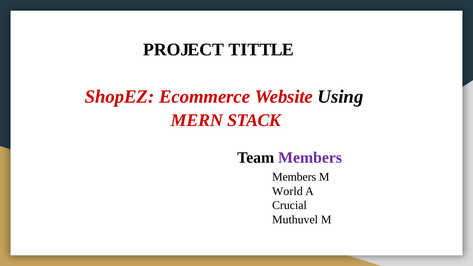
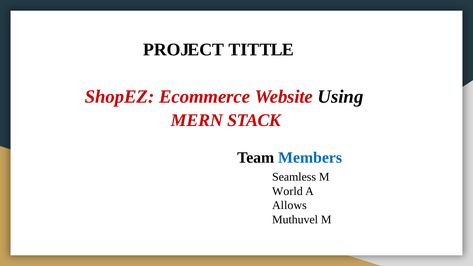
Members colour: purple -> blue (310, 158)
Members: Members -> Seamless (294, 177)
Crucial: Crucial -> Allows (289, 205)
